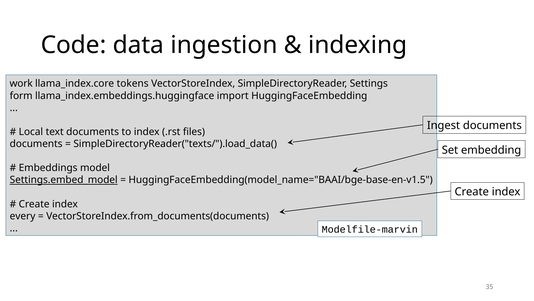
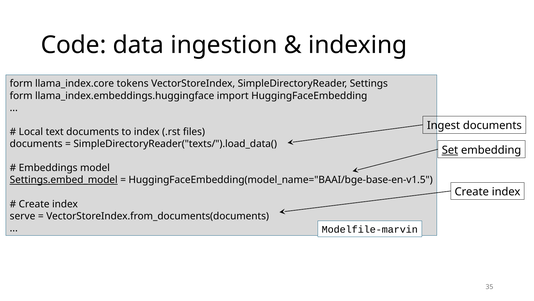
work: work -> form (21, 84)
Set underline: none -> present (450, 150)
every: every -> serve (23, 216)
